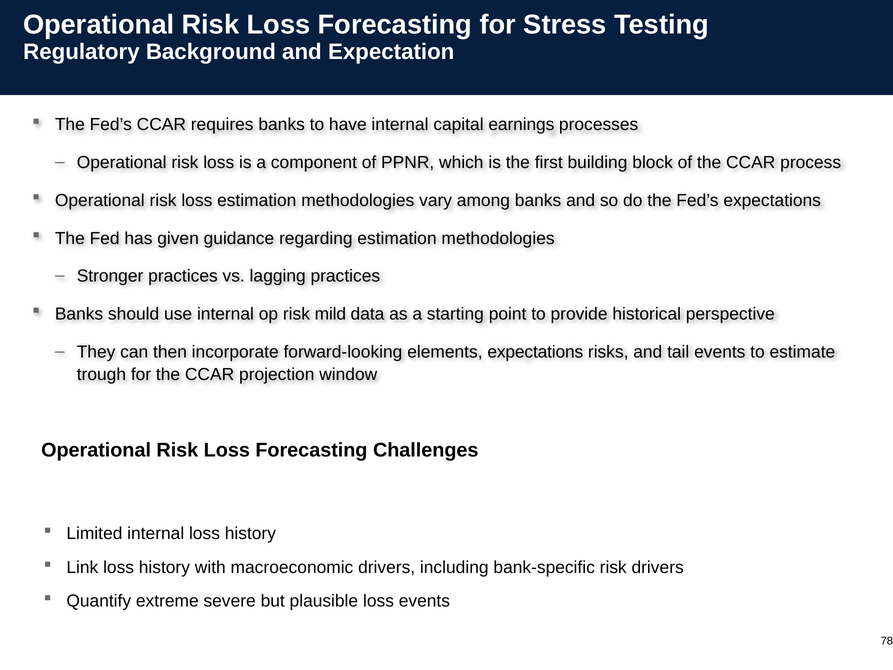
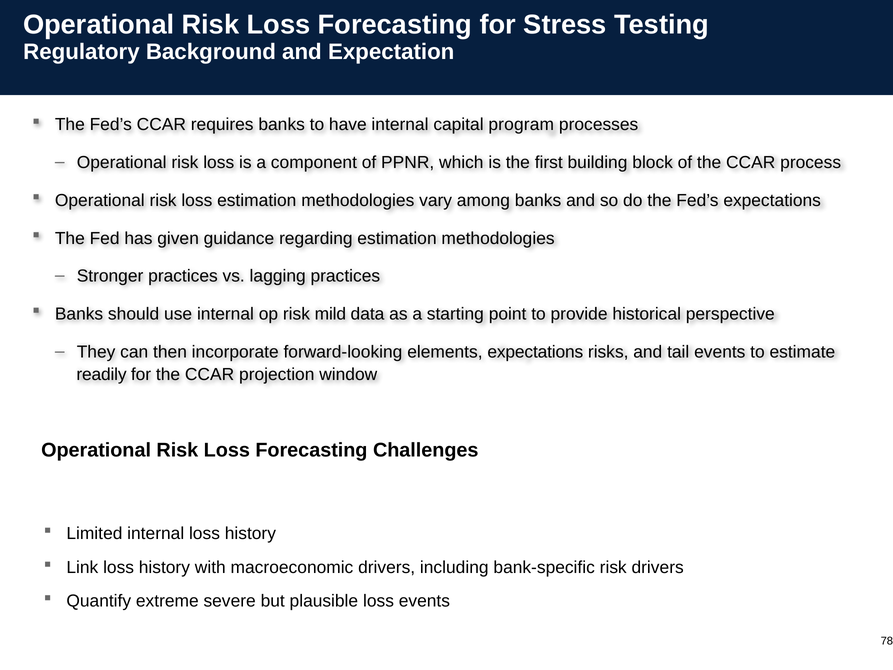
earnings: earnings -> program (521, 125)
trough: trough -> readily (102, 375)
